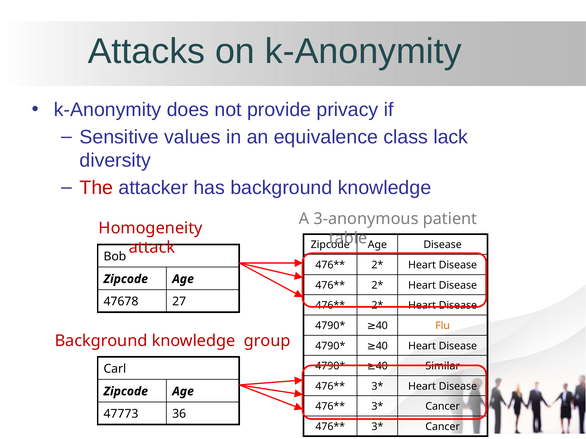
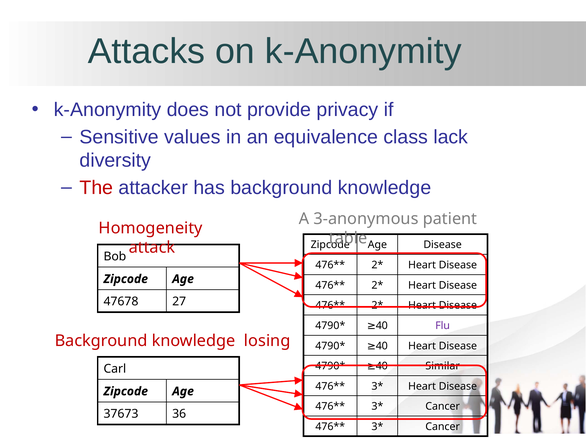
Flu colour: orange -> purple (443, 326)
group: group -> losing (267, 341)
47773: 47773 -> 37673 (121, 414)
